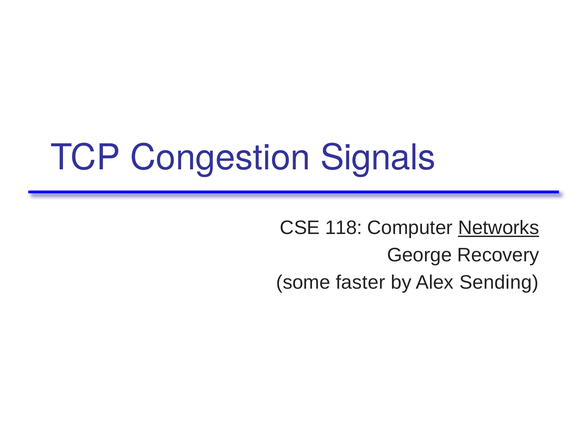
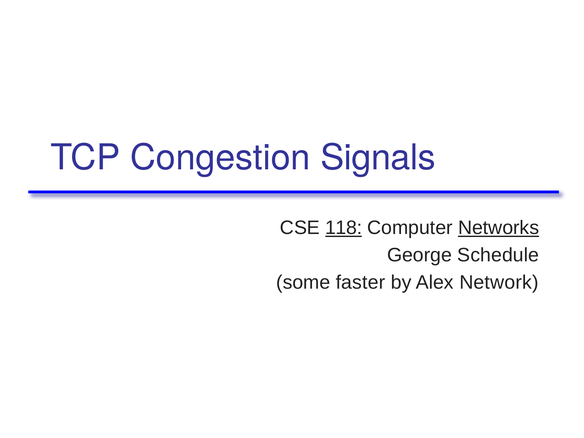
118 underline: none -> present (344, 228)
Recovery: Recovery -> Schedule (498, 255)
Sending: Sending -> Network (499, 282)
